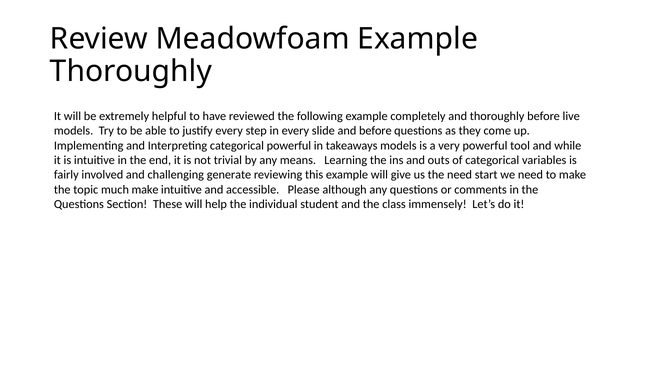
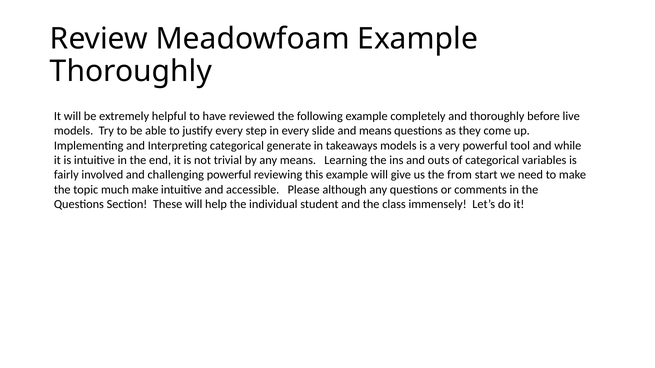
and before: before -> means (375, 131)
categorical powerful: powerful -> generate (289, 146)
challenging generate: generate -> powerful (229, 175)
the need: need -> from (459, 175)
